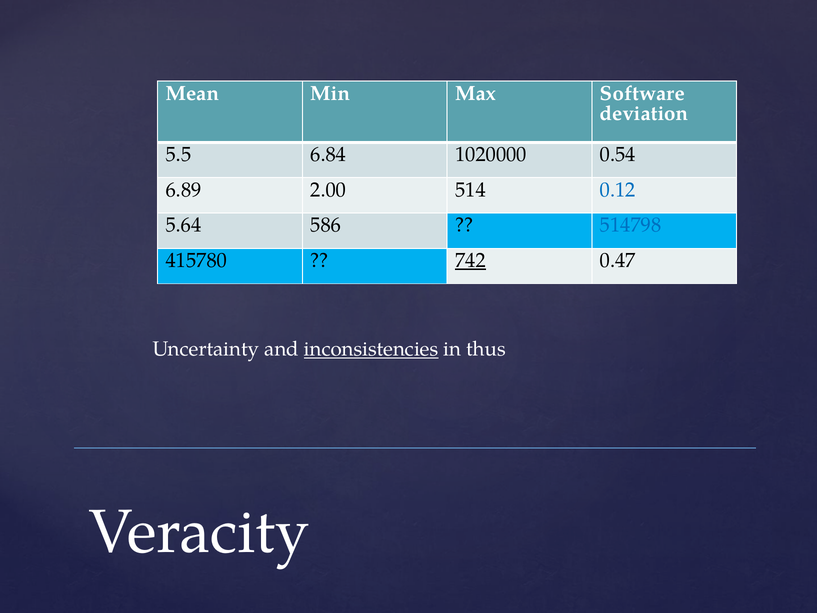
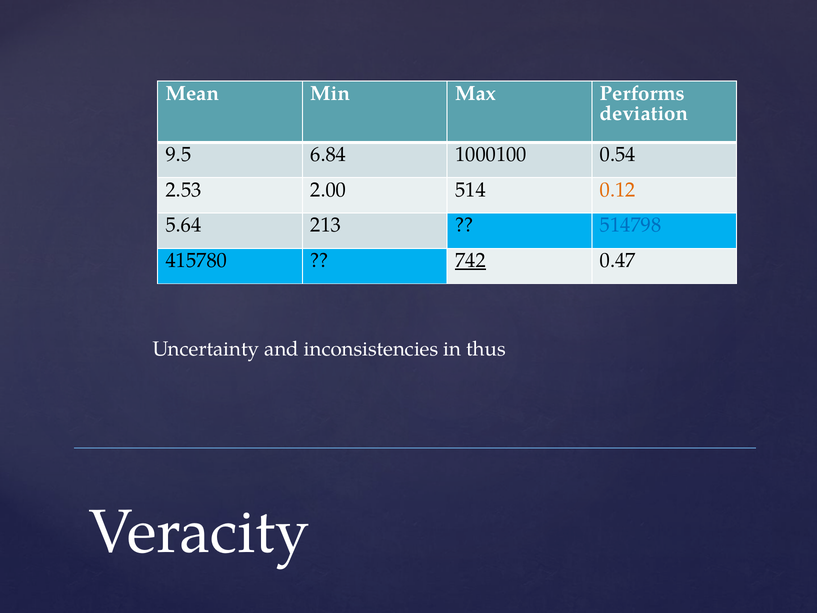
Software: Software -> Performs (642, 93)
5.5: 5.5 -> 9.5 (178, 154)
1020000: 1020000 -> 1000100 (491, 154)
6.89: 6.89 -> 2.53 (184, 190)
0.12 colour: blue -> orange (618, 190)
586: 586 -> 213 (326, 225)
inconsistencies underline: present -> none (371, 349)
